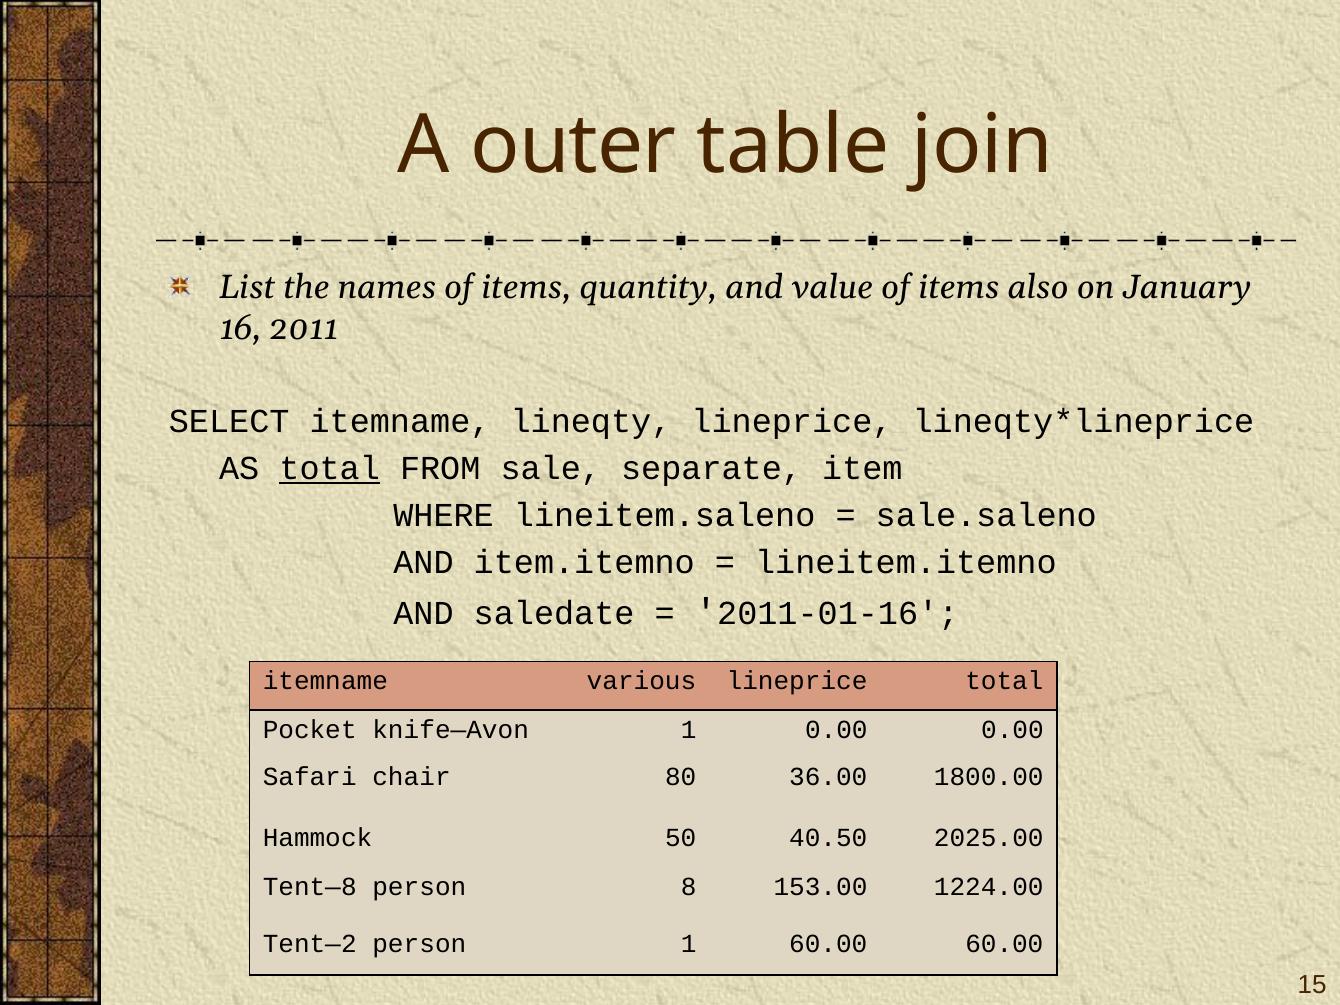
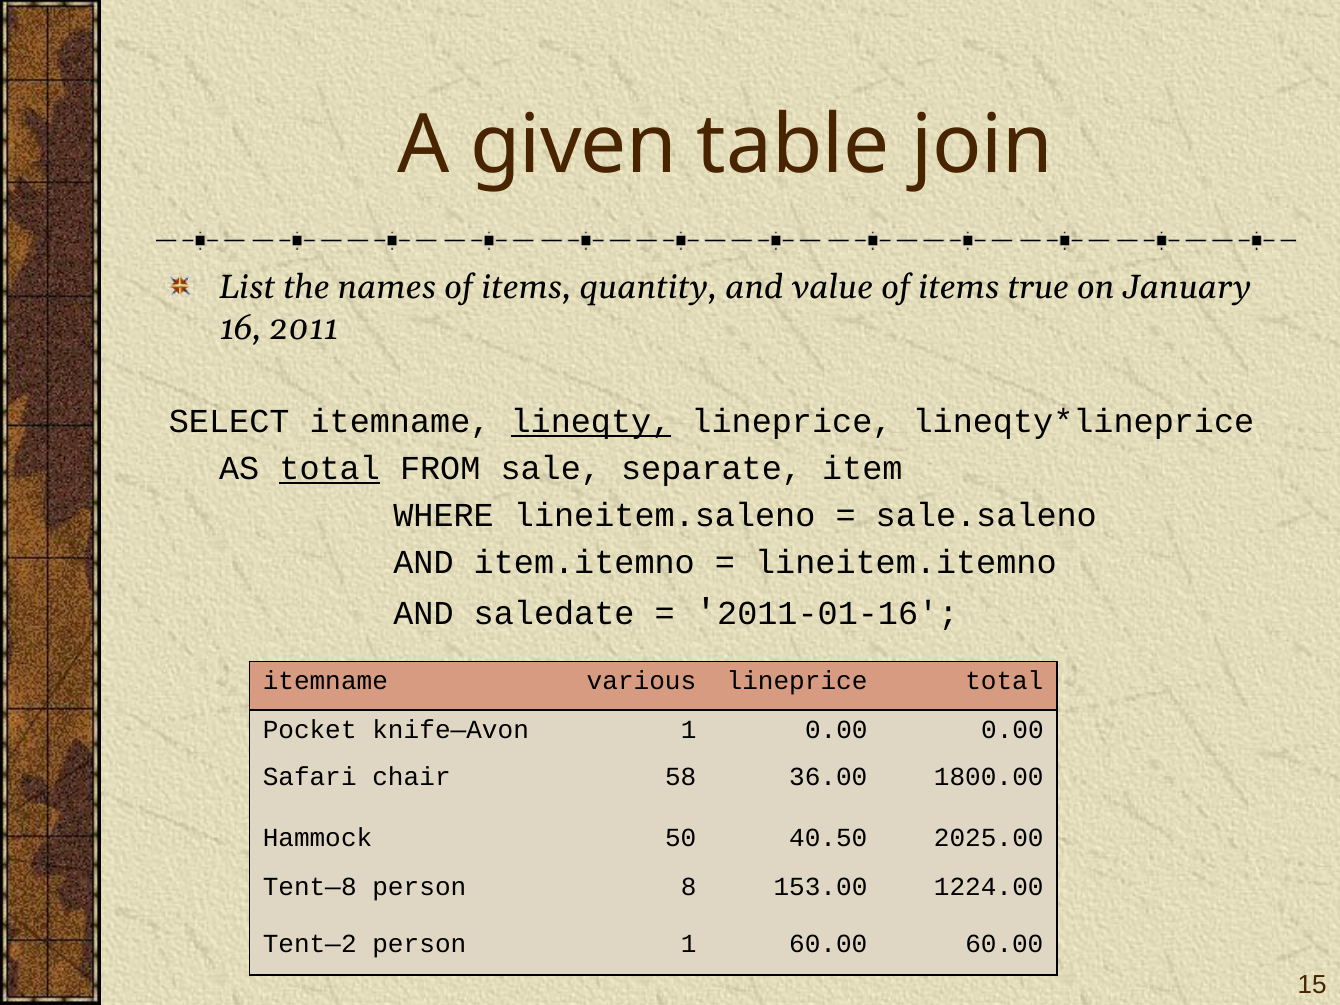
outer: outer -> given (574, 145)
also: also -> true (1038, 288)
lineqty underline: none -> present (591, 422)
80: 80 -> 58 (681, 777)
